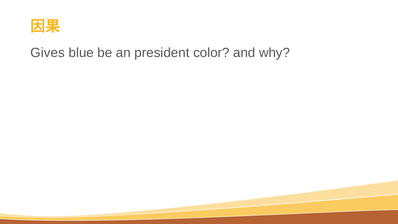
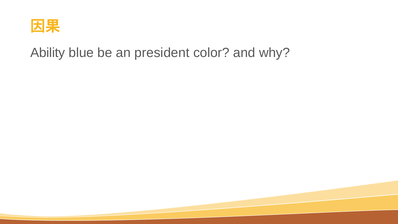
Gives: Gives -> Ability (48, 53)
